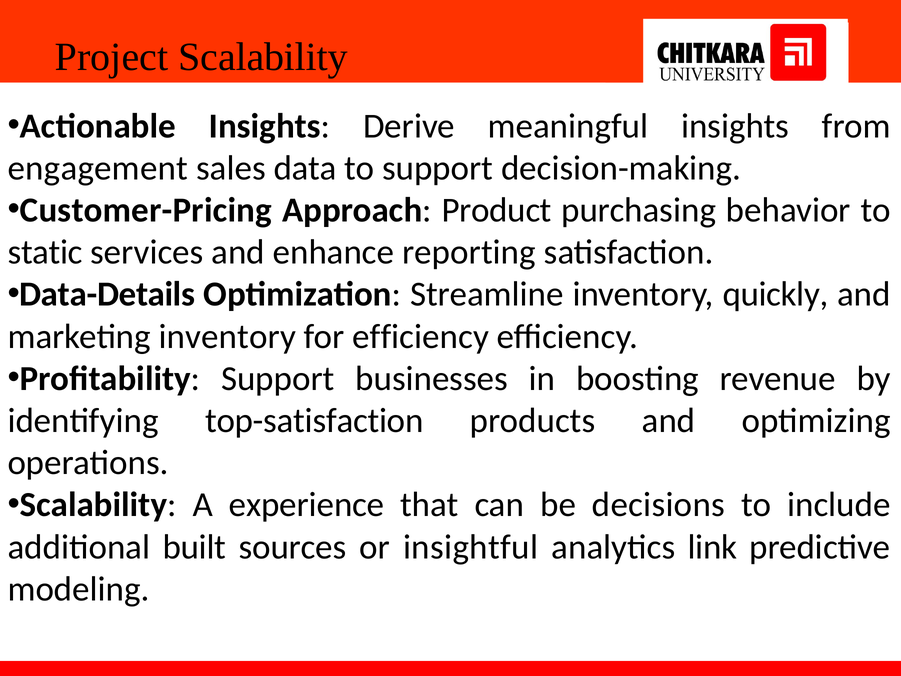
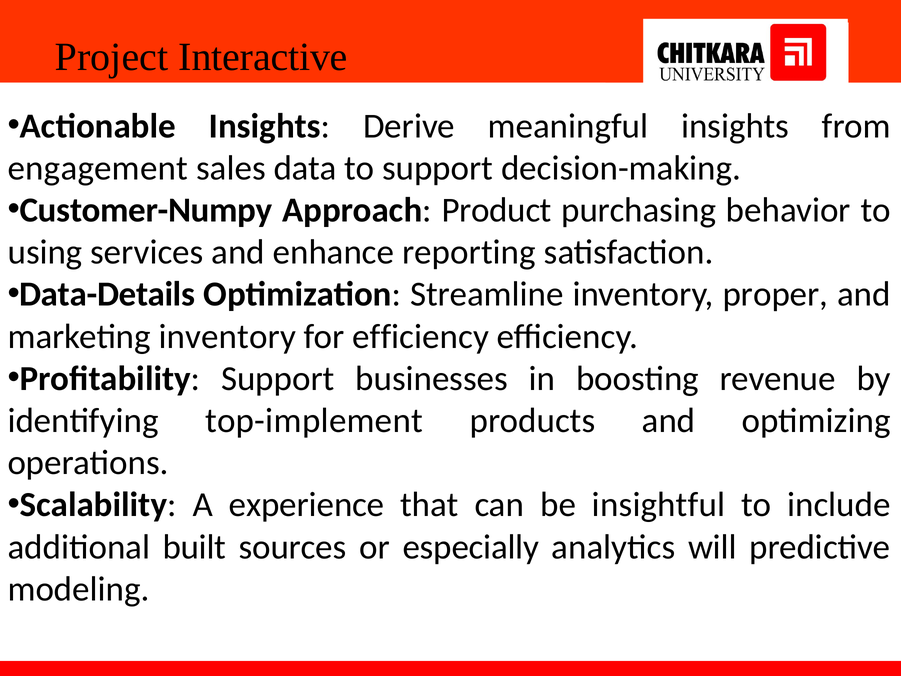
Project Scalability: Scalability -> Interactive (263, 57)
Customer-Pricing: Customer-Pricing -> Customer-Numpy (146, 210)
static: static -> using (45, 252)
quickly: quickly -> proper (775, 294)
top-satisfaction: top-satisfaction -> top-implement (314, 421)
decisions: decisions -> insightful (659, 505)
insightful: insightful -> especially (471, 547)
link: link -> will (712, 547)
